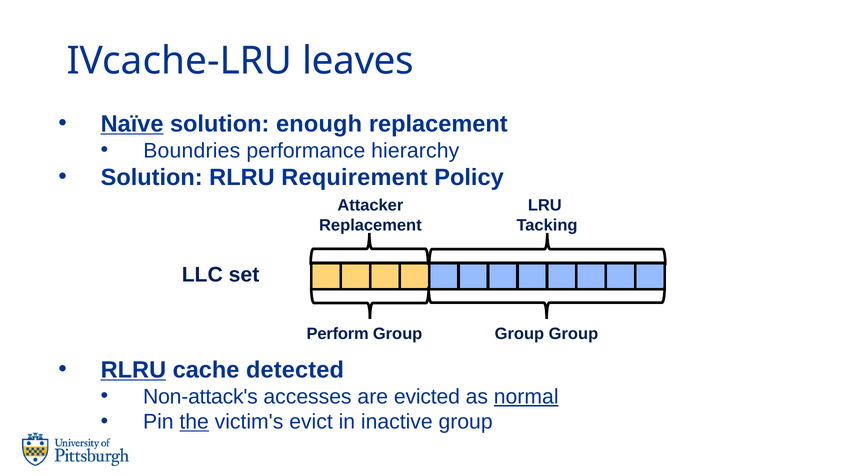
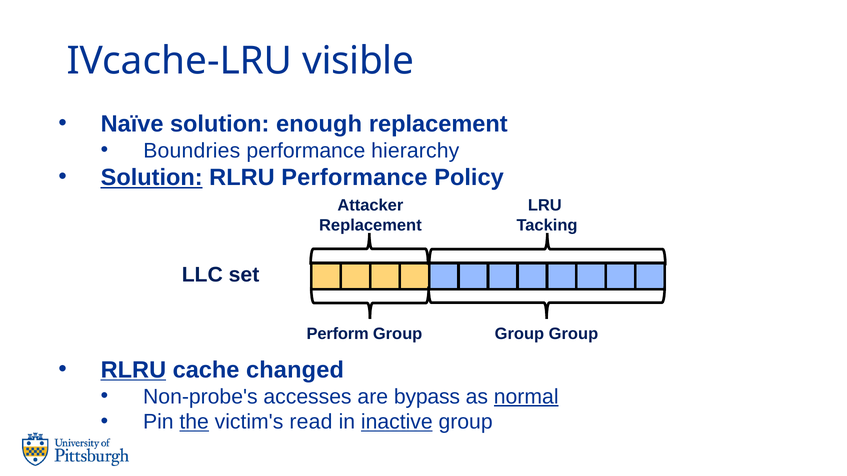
leaves: leaves -> visible (358, 61)
Naïve underline: present -> none (132, 124)
Solution underline: none -> present (152, 178)
RLRU Requirement: Requirement -> Performance (354, 178)
detected: detected -> changed (295, 370)
Non-attack's: Non-attack's -> Non-probe's (200, 397)
evicted: evicted -> bypass (427, 397)
evict: evict -> read (311, 422)
inactive underline: none -> present (397, 422)
